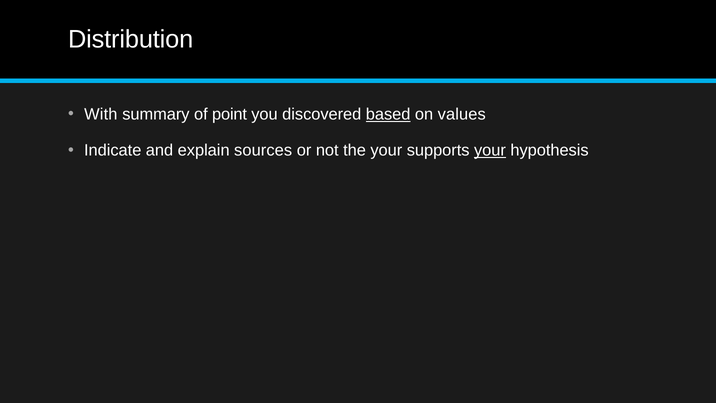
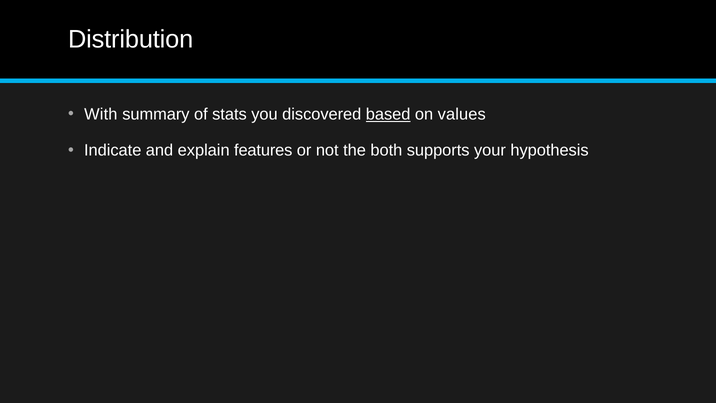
point: point -> stats (229, 114)
sources: sources -> features (263, 150)
the your: your -> both (386, 150)
your underline: present -> none (490, 150)
